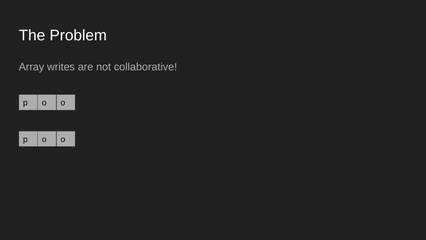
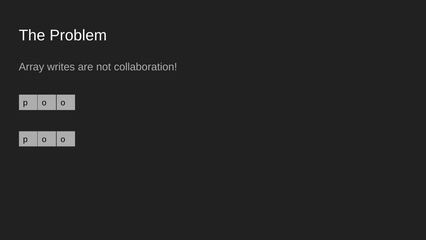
collaborative: collaborative -> collaboration (146, 67)
